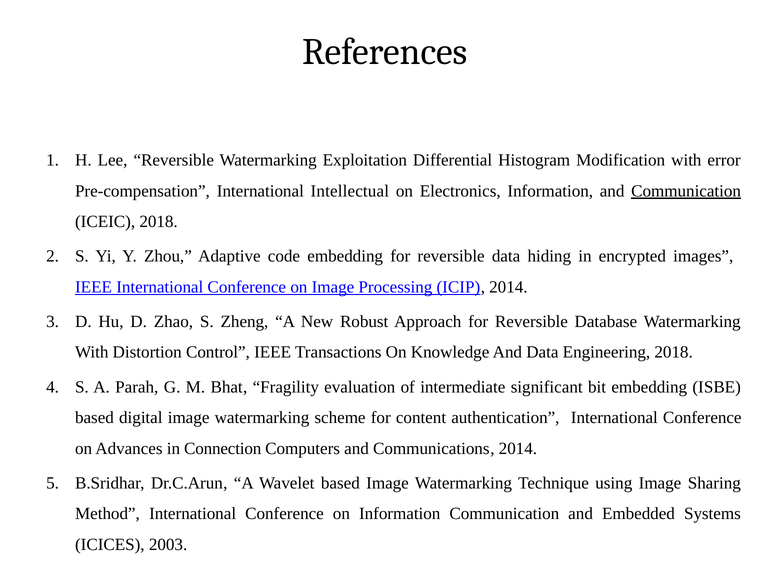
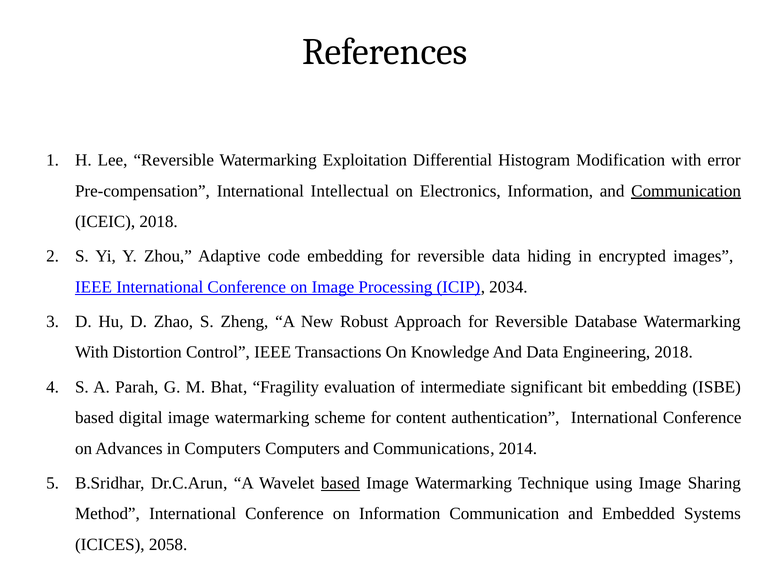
ICIP 2014: 2014 -> 2034 (508, 287)
in Connection: Connection -> Computers (223, 449)
based underline: none -> present (340, 483)
2003: 2003 -> 2058 (168, 545)
